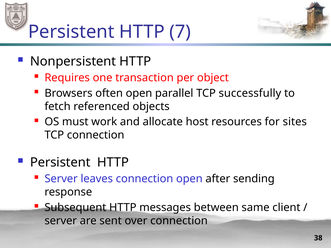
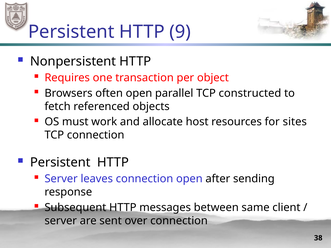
7: 7 -> 9 (180, 32)
successfully: successfully -> constructed (250, 93)
